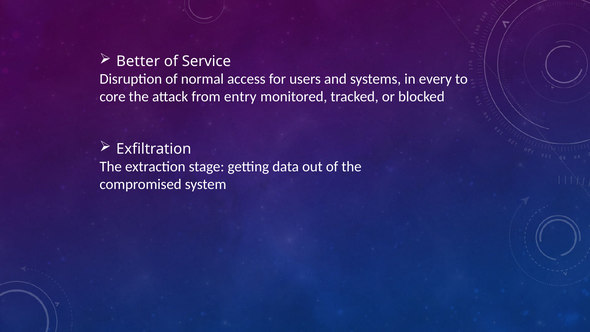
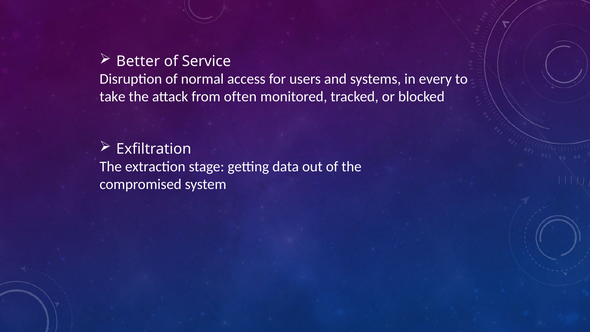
core: core -> take (113, 97)
entry: entry -> often (240, 97)
